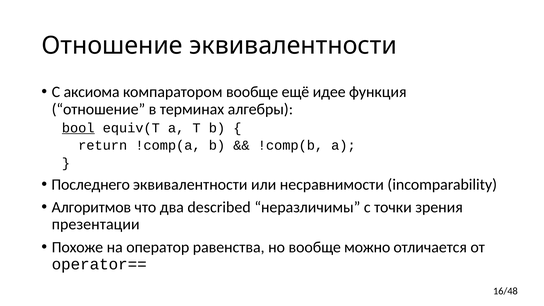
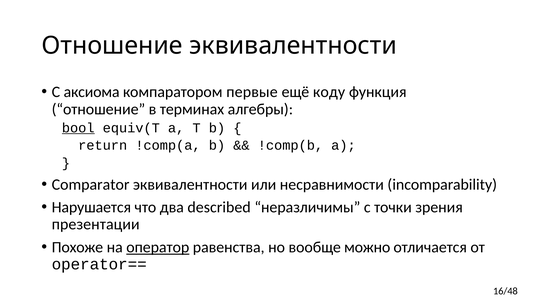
компаратором вообще: вообще -> первые (252, 92)
идее: идее -> коду (329, 92)
Последнего: Последнего -> Comparator (91, 184)
Алгоритмов: Алгоритмов -> Нарушается (91, 207)
оператор underline: none -> present (158, 247)
